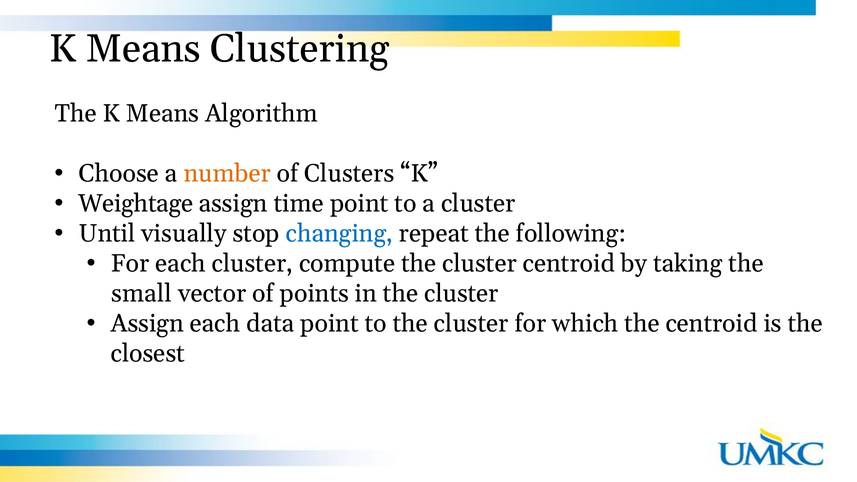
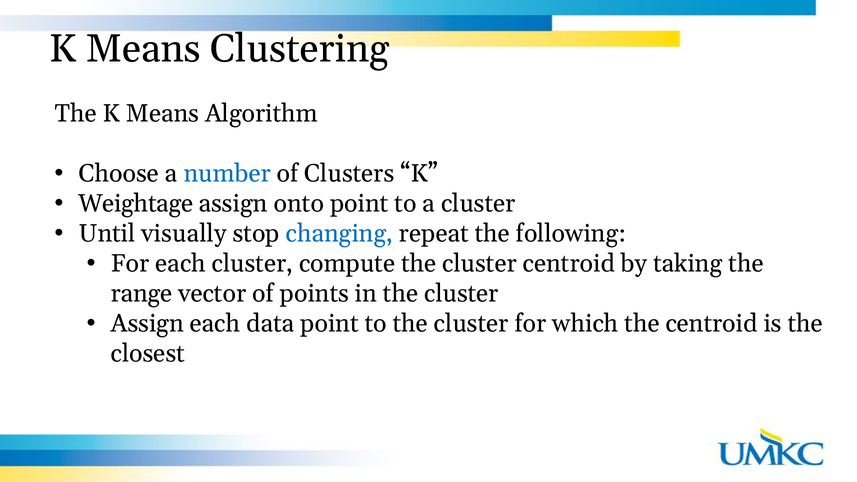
number colour: orange -> blue (227, 174)
time: time -> onto (299, 204)
small: small -> range (142, 294)
